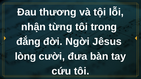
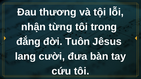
Ngời: Ngời -> Tuôn (78, 42)
lòng: lòng -> lang (25, 57)
